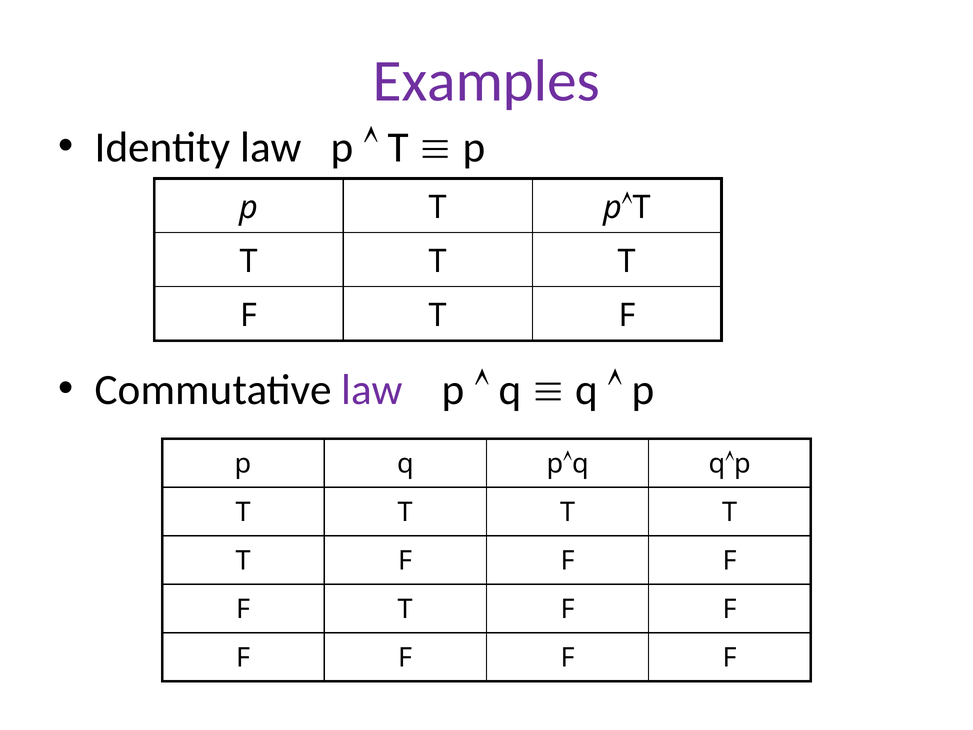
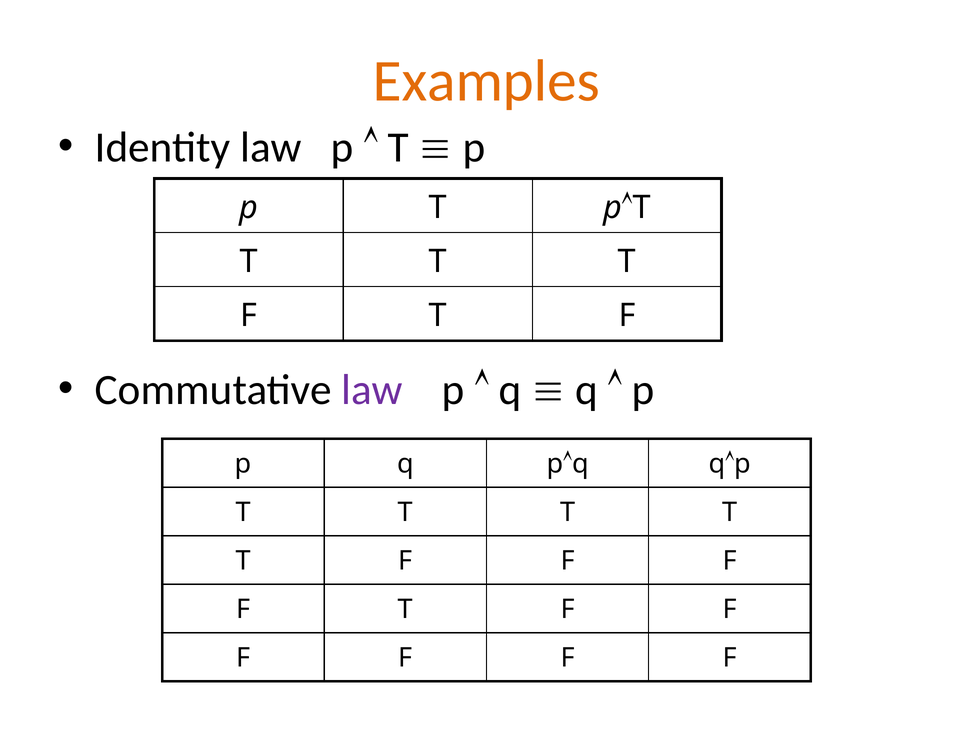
Examples colour: purple -> orange (486, 81)
